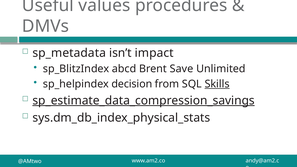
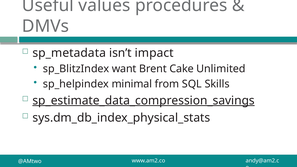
abcd: abcd -> want (124, 69)
Save: Save -> Cake (182, 69)
decision: decision -> minimal (132, 84)
Skills underline: present -> none (217, 84)
